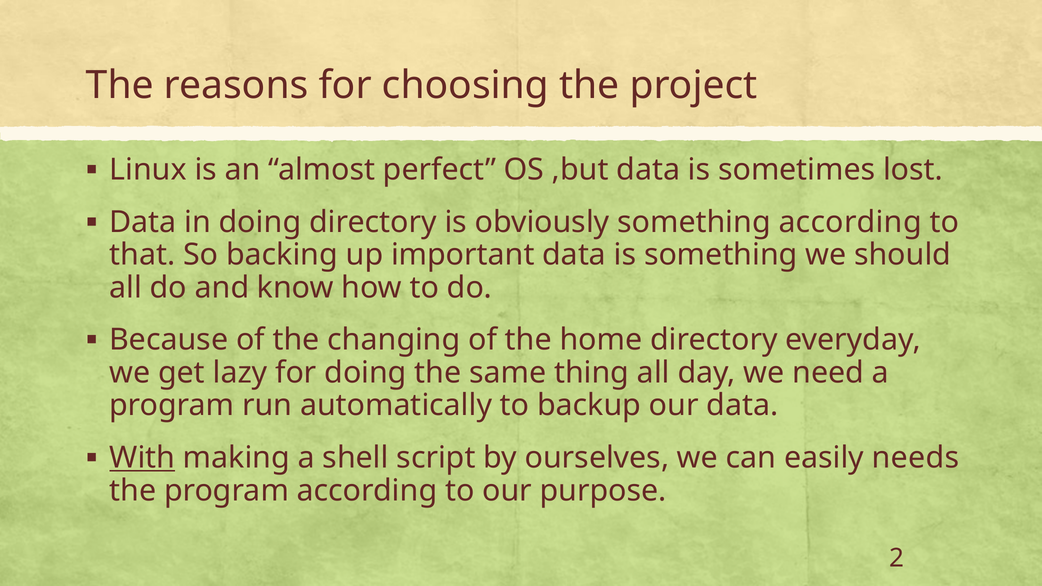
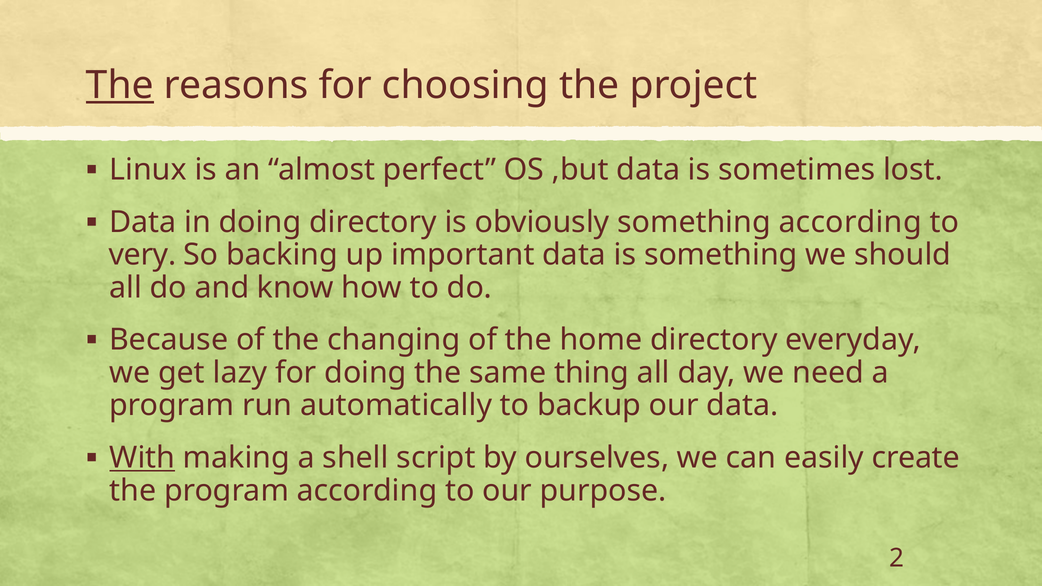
The underline: none -> present (120, 86)
that: that -> very (143, 255)
needs: needs -> create (916, 458)
